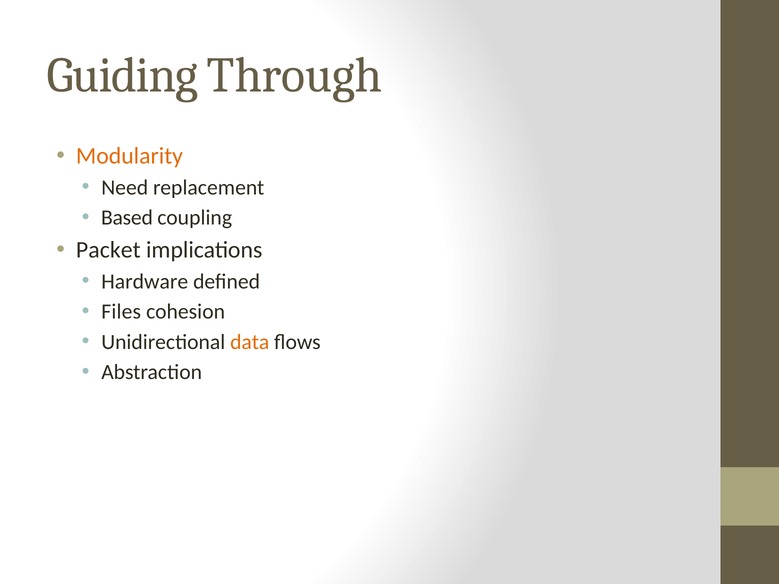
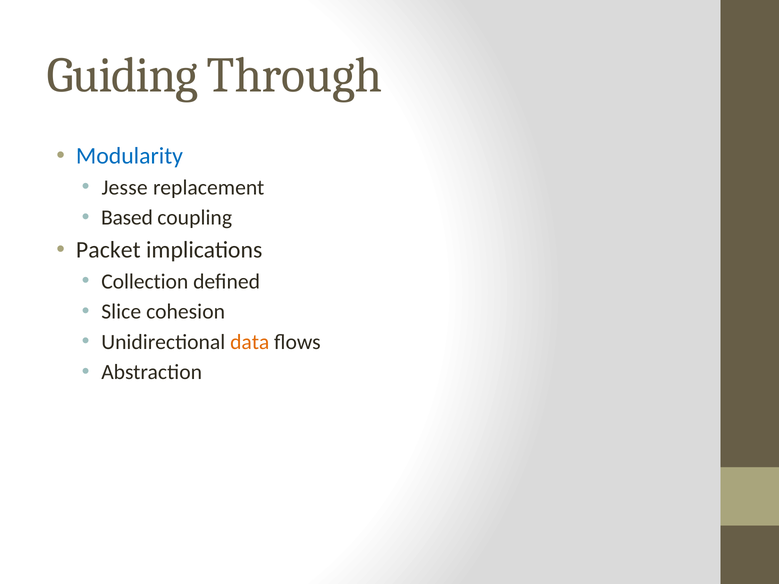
Modularity colour: orange -> blue (129, 156)
Need: Need -> Jesse (125, 188)
Hardware: Hardware -> Collection (145, 282)
Files: Files -> Slice (121, 312)
